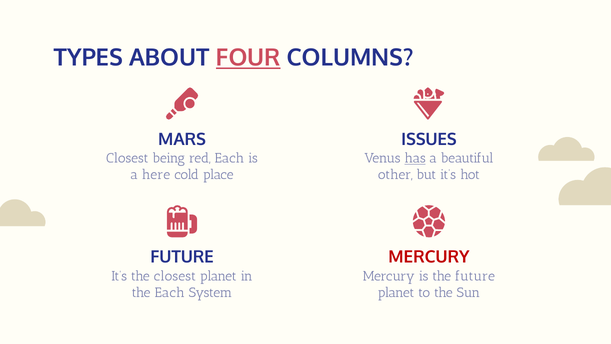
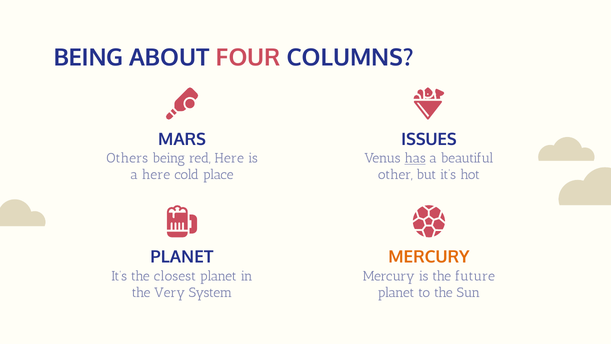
TYPES: TYPES -> BEING (88, 58)
FOUR underline: present -> none (248, 58)
Closest: Closest -> Others (127, 158)
red Each: Each -> Here (229, 158)
FUTURE: FUTURE -> PLANET (182, 257)
MERCURY colour: red -> orange (429, 257)
the Each: Each -> Very (170, 292)
